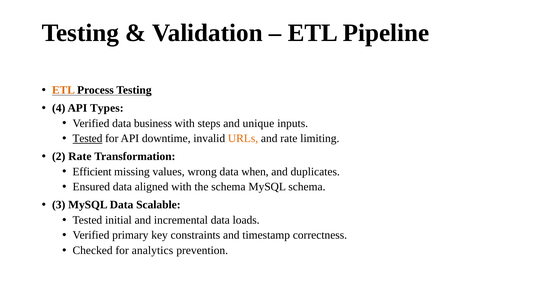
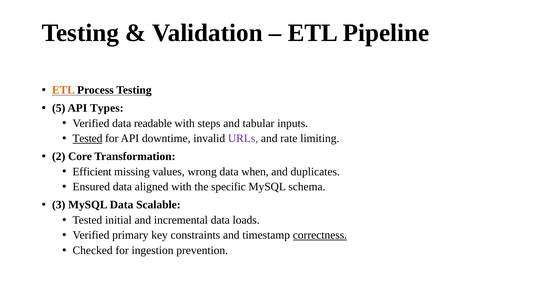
4: 4 -> 5 (59, 108)
business: business -> readable (153, 123)
unique: unique -> tabular (259, 123)
URLs colour: orange -> purple (243, 139)
2 Rate: Rate -> Core (80, 157)
the schema: schema -> specific (228, 187)
correctness underline: none -> present (320, 235)
analytics: analytics -> ingestion (153, 251)
